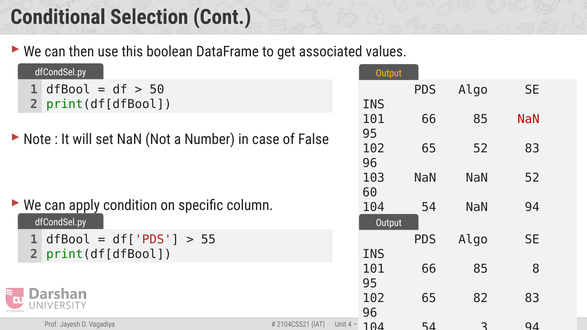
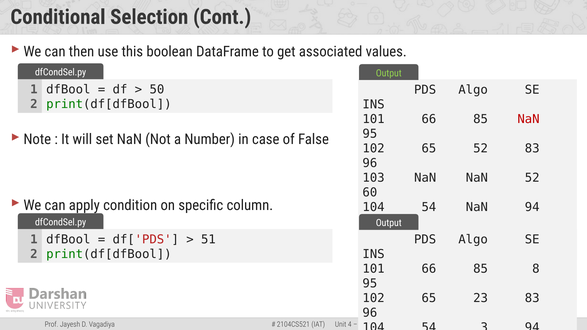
Output colour: yellow -> light green (389, 73)
55: 55 -> 51 (208, 240)
82: 82 -> 23 (481, 298)
